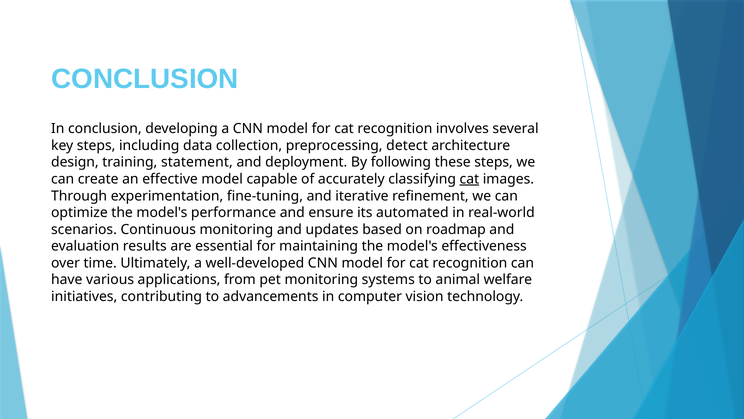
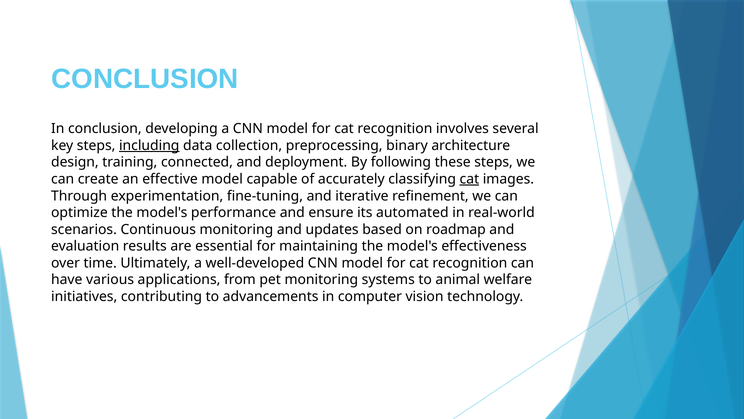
including underline: none -> present (149, 145)
detect: detect -> binary (407, 145)
statement: statement -> connected (197, 162)
